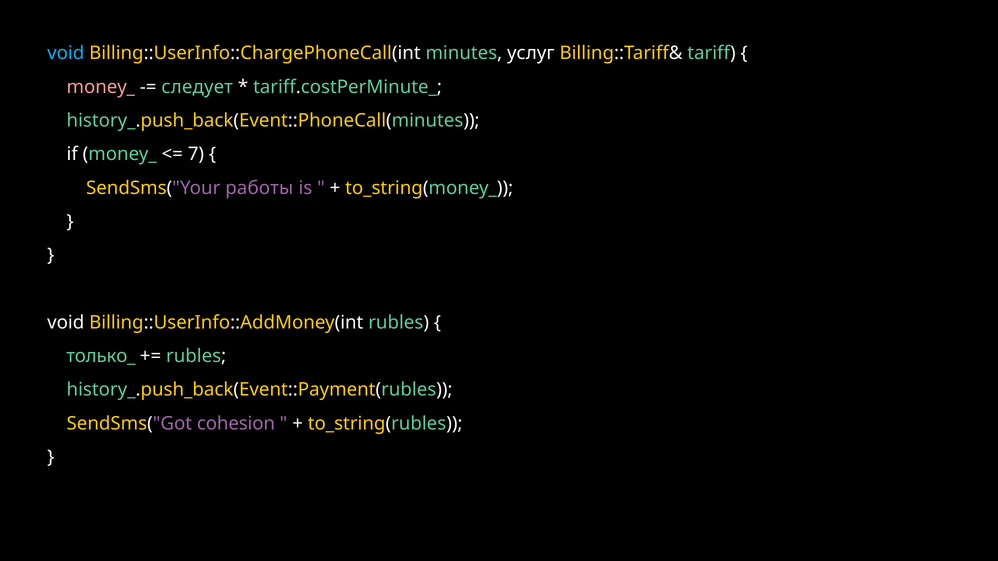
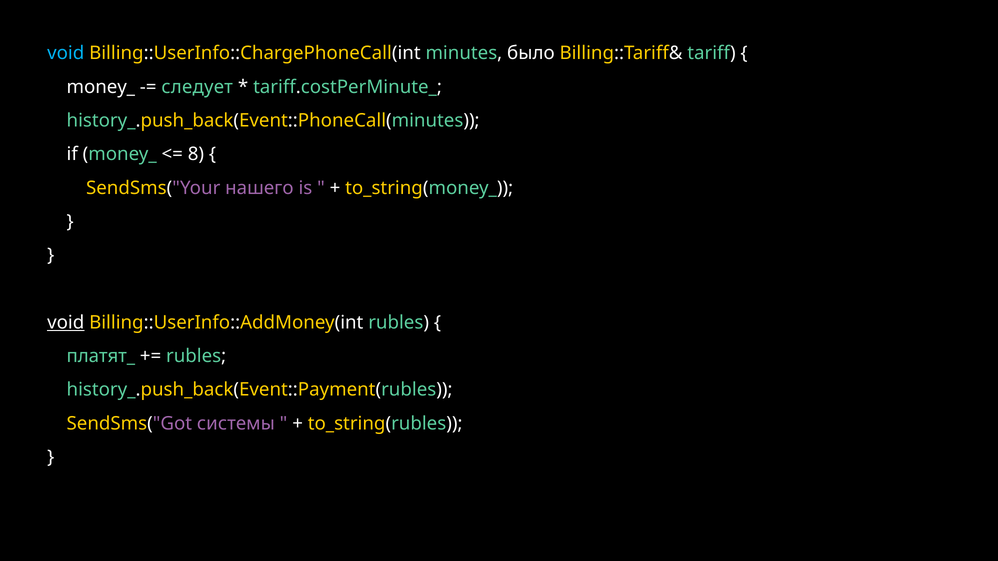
услуг: услуг -> было (531, 53)
money_ colour: pink -> white (101, 87)
7: 7 -> 8 (196, 154)
работы: работы -> нашего (259, 188)
void underline: none -> present (66, 323)
только_: только_ -> платят_ (101, 356)
cohesion: cohesion -> системы (236, 424)
